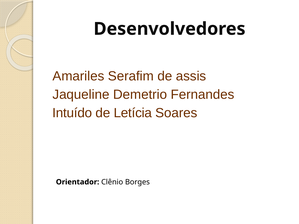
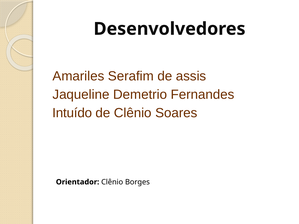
de Letícia: Letícia -> Clênio (133, 113)
